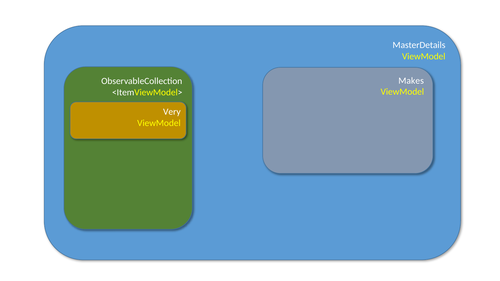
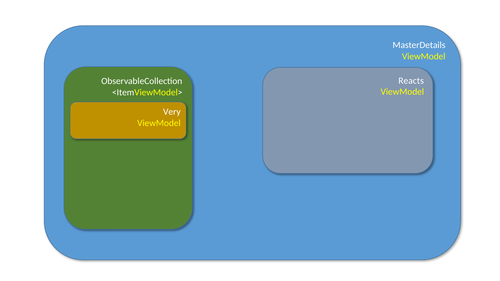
Makes: Makes -> Reacts (411, 81)
